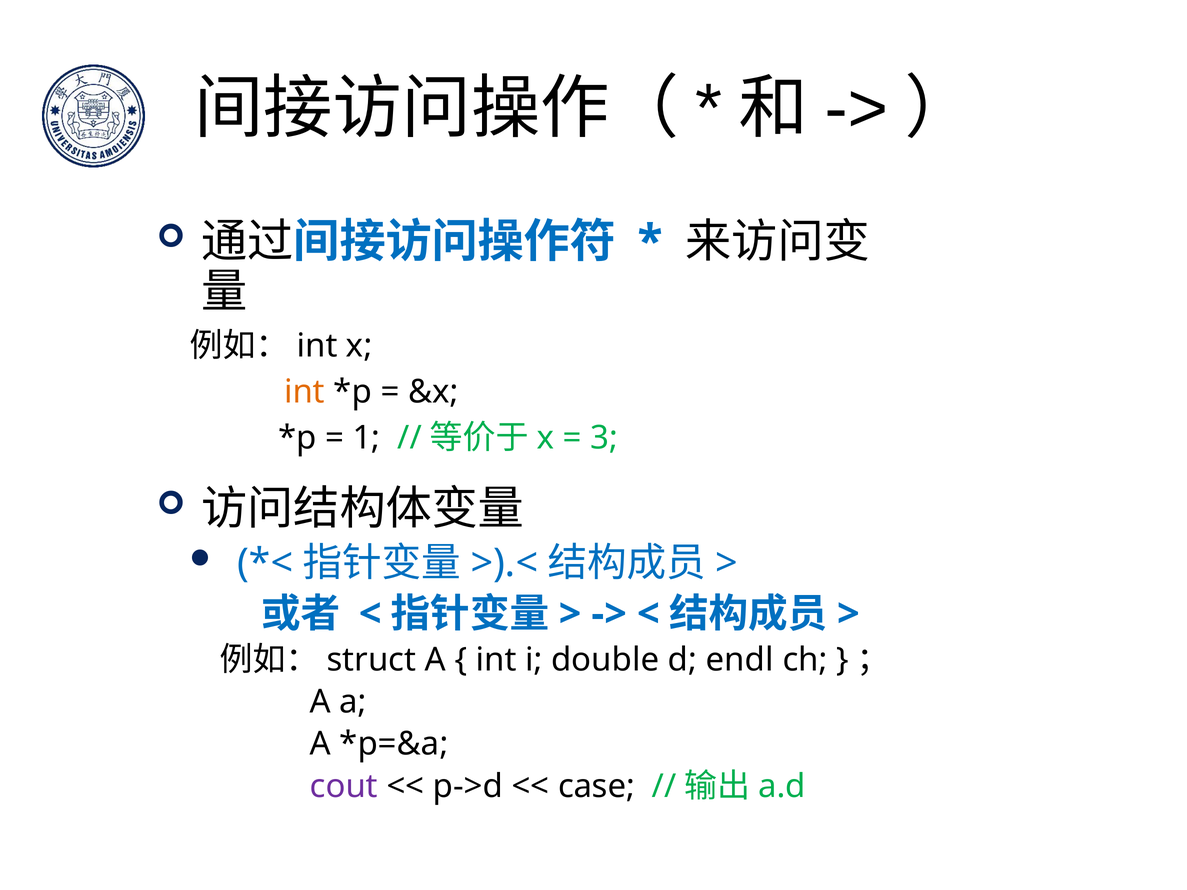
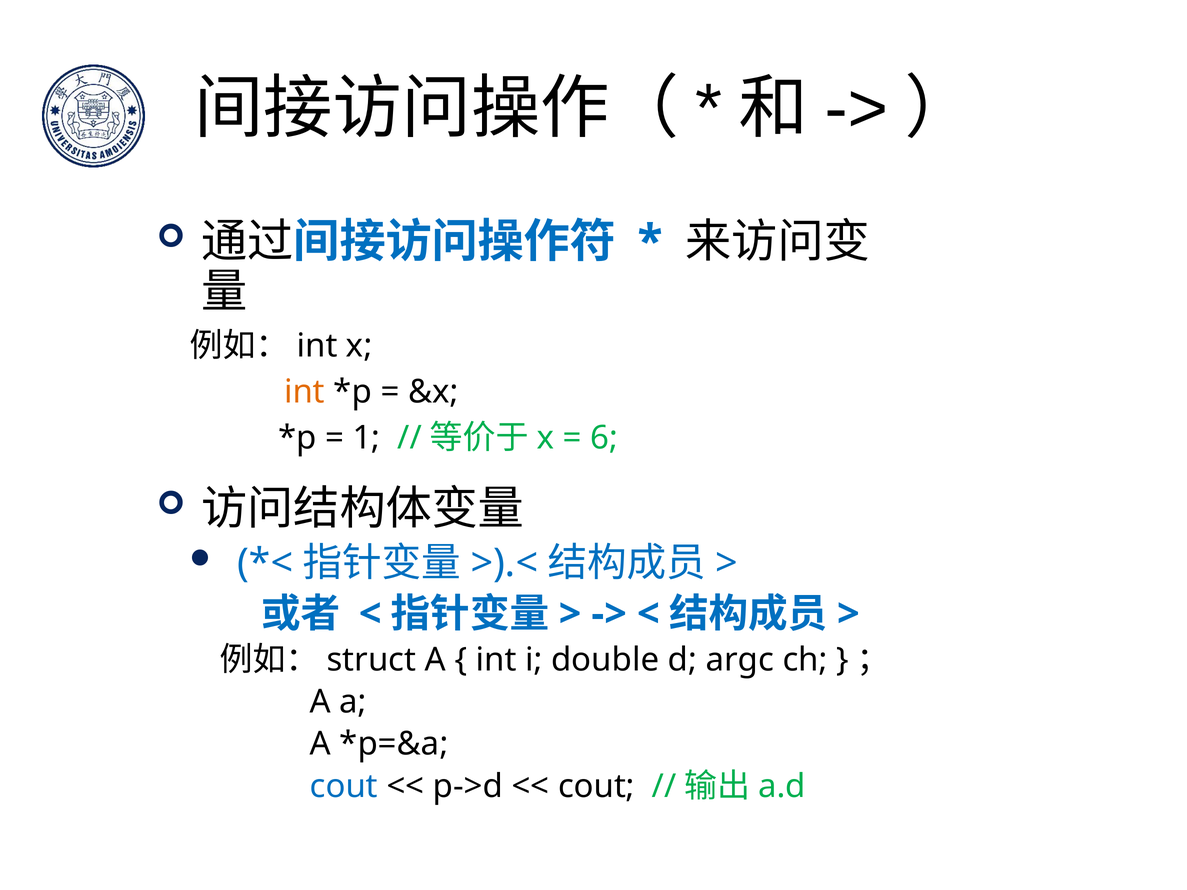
3: 3 -> 6 (604, 438)
endl: endl -> argc (740, 660)
cout colour: purple -> blue (344, 787)
case: case -> cout (596, 787)
